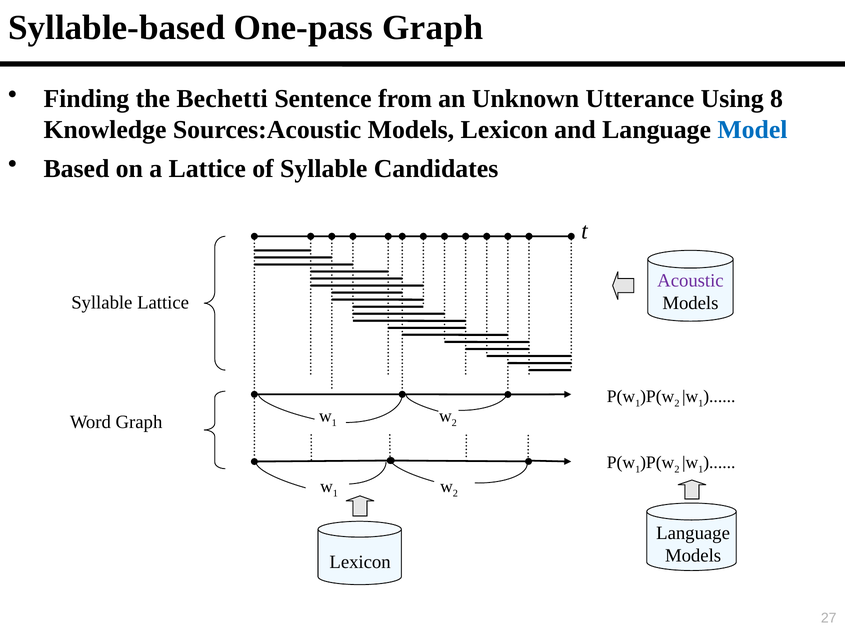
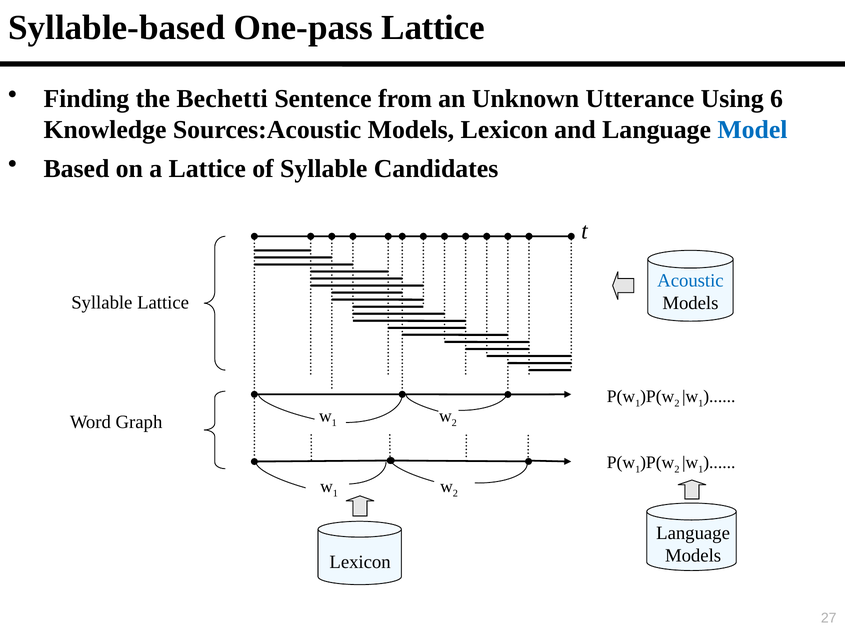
One-pass Graph: Graph -> Lattice (433, 28)
8: 8 -> 6 (777, 99)
Acoustic colour: purple -> blue (690, 281)
